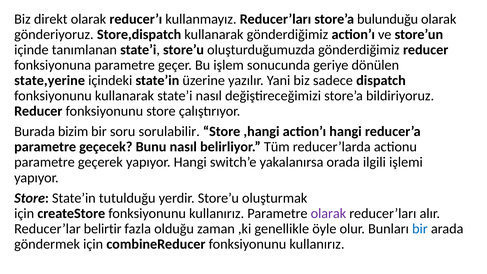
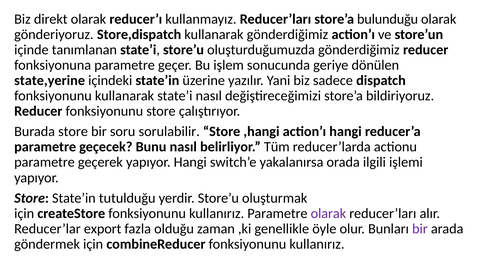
Burada bizim: bizim -> store (73, 132)
belirtir: belirtir -> export (103, 229)
bir colour: blue -> purple (420, 229)
